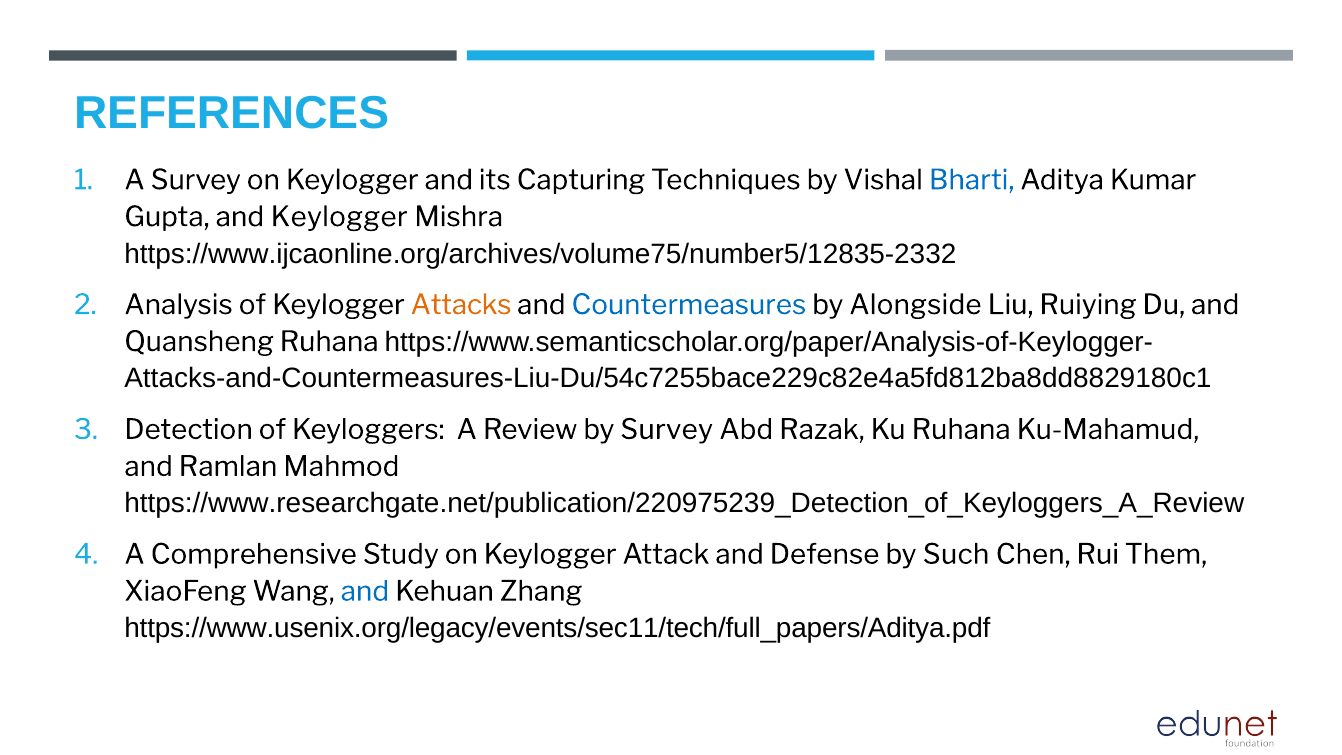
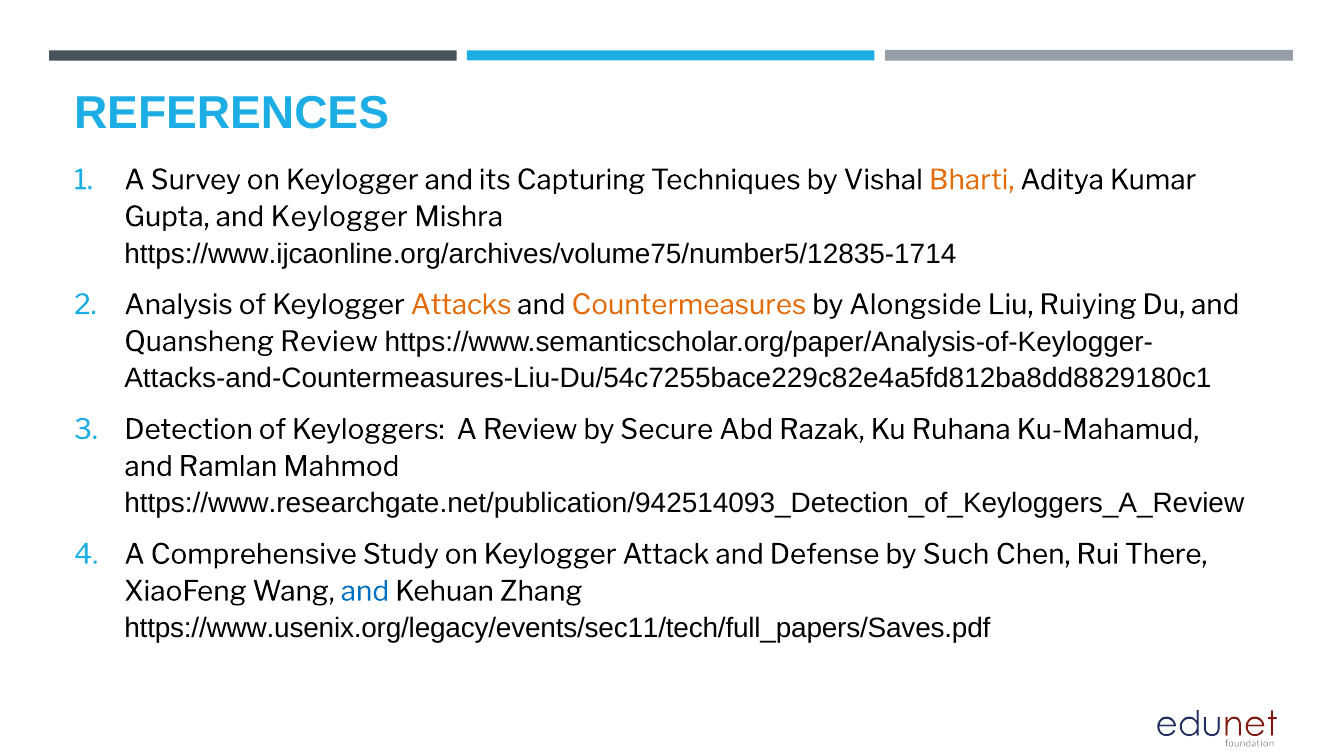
Bharti colour: blue -> orange (972, 180)
https://www.ijcaonline.org/archives/volume75/number5/12835-2332: https://www.ijcaonline.org/archives/volume75/number5/12835-2332 -> https://www.ijcaonline.org/archives/volume75/number5/12835-1714 (540, 254)
Countermeasures colour: blue -> orange (689, 305)
Quansheng Ruhana: Ruhana -> Review (329, 342)
by Survey: Survey -> Secure (667, 430)
https://www.researchgate.net/publication/220975239_Detection_of_Keyloggers_A_Review: https://www.researchgate.net/publication/220975239_Detection_of_Keyloggers_A_Review -> https://www.researchgate.net/publication/942514093_Detection_of_Keyloggers_A_Review (684, 503)
Them: Them -> There (1166, 554)
https://www.usenix.org/legacy/events/sec11/tech/full_papers/Aditya.pdf: https://www.usenix.org/legacy/events/sec11/tech/full_papers/Aditya.pdf -> https://www.usenix.org/legacy/events/sec11/tech/full_papers/Saves.pdf (557, 628)
